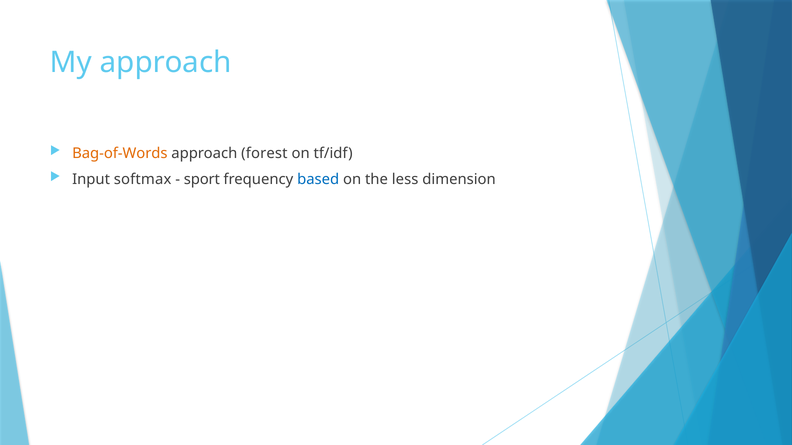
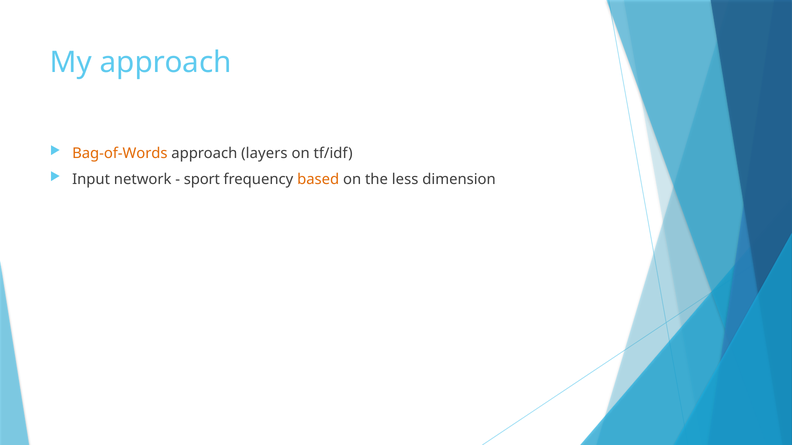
forest: forest -> layers (264, 153)
softmax: softmax -> network (143, 179)
based colour: blue -> orange (318, 179)
